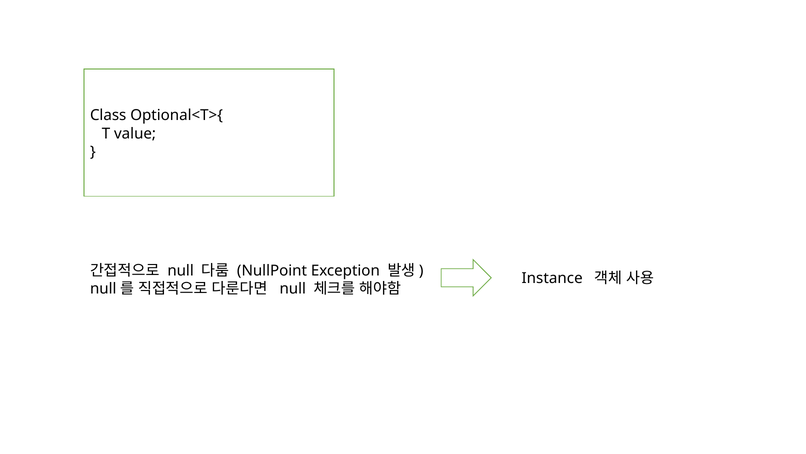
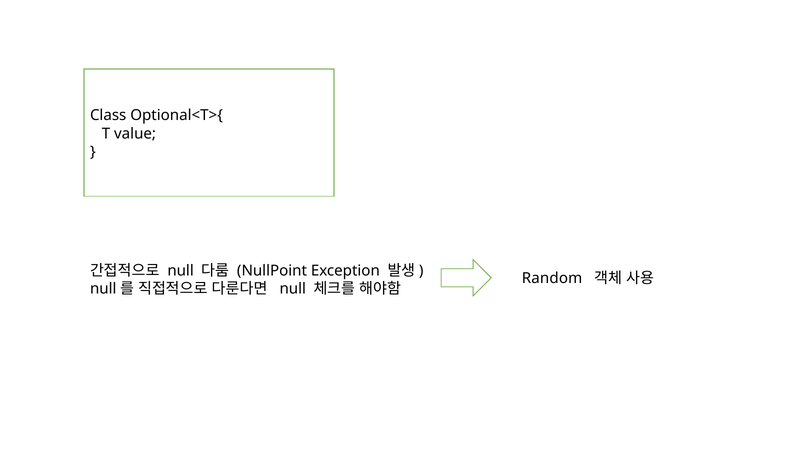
Instance: Instance -> Random (552, 278)
